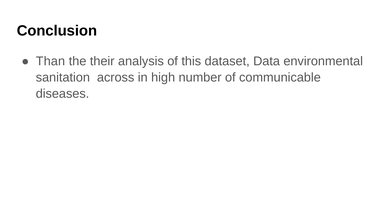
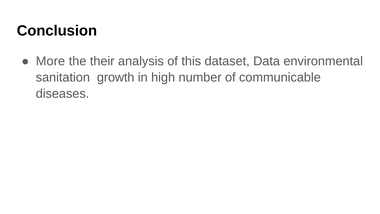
Than: Than -> More (50, 61)
across: across -> growth (116, 77)
